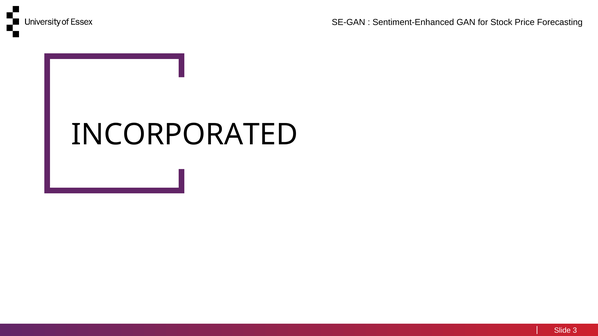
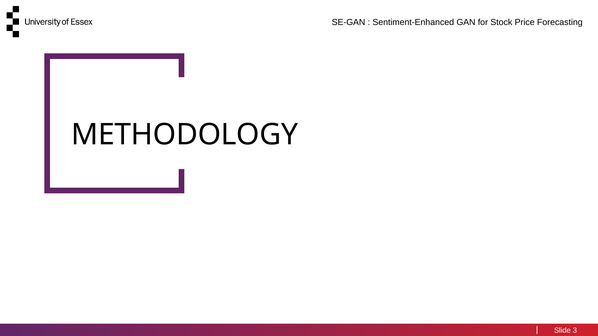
INCORPORATED: INCORPORATED -> METHODOLOGY (185, 135)
